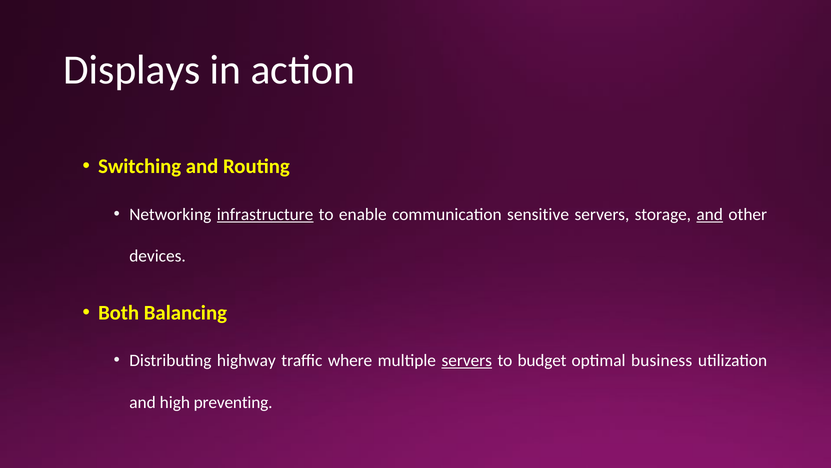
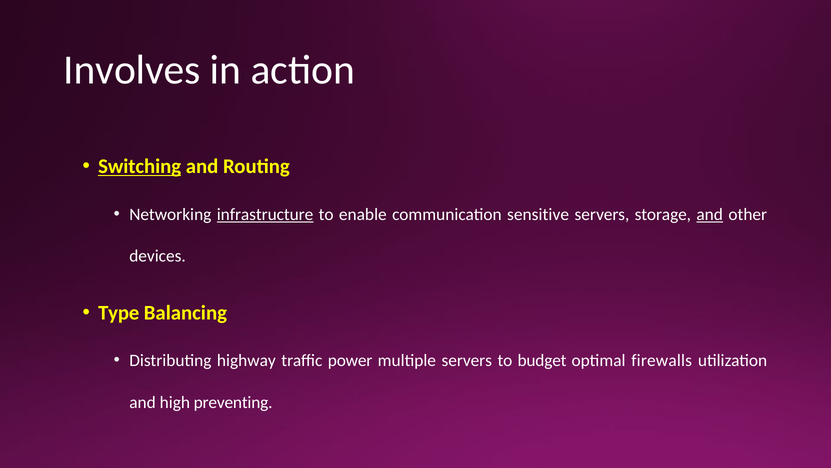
Displays: Displays -> Involves (132, 70)
Switching underline: none -> present (140, 166)
Both: Both -> Type (119, 312)
where: where -> power (350, 360)
servers underline: present -> none (467, 360)
business: business -> firewalls (662, 360)
